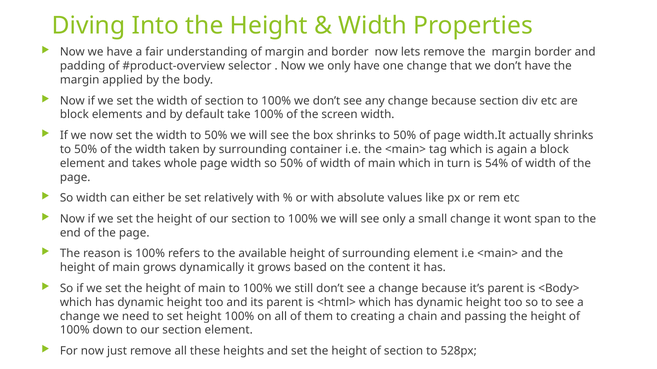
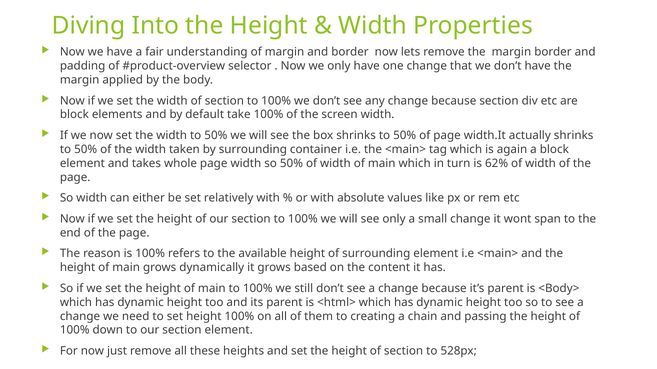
54%: 54% -> 62% (497, 164)
